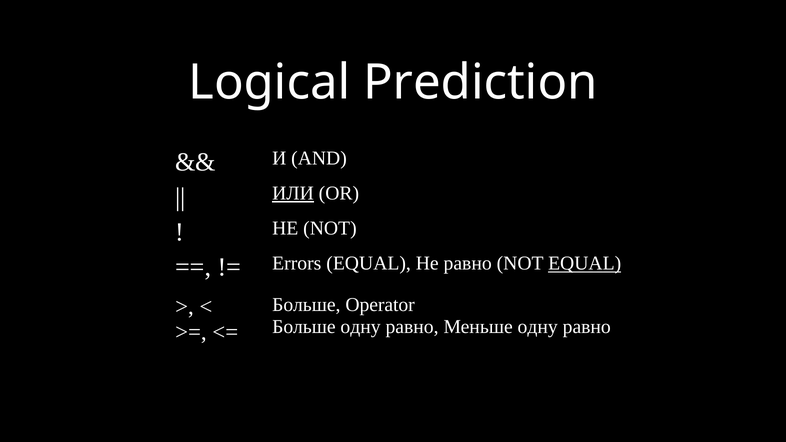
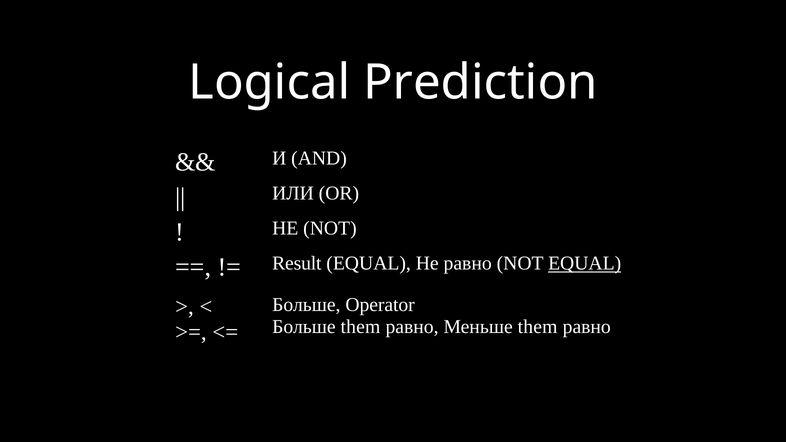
ИЛИ underline: present -> none (293, 193)
Errors: Errors -> Result (297, 263)
Больше одну: одну -> them (360, 327)
Меньше одну: одну -> them (538, 327)
